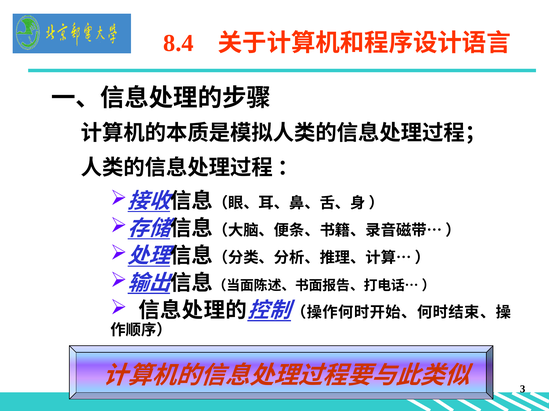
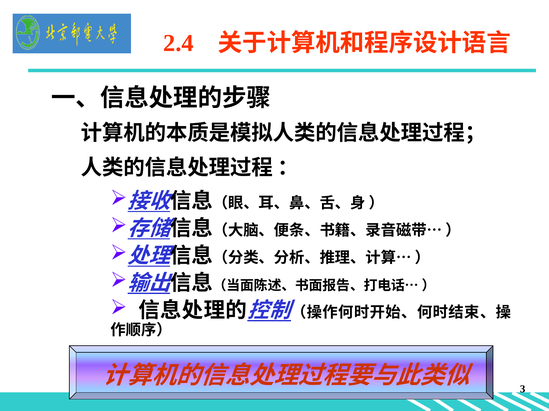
8.4: 8.4 -> 2.4 (178, 43)
